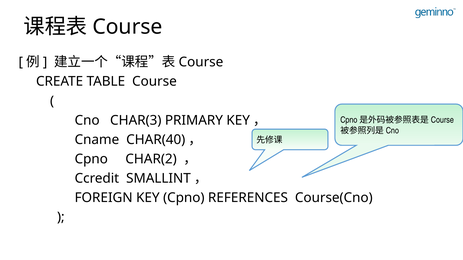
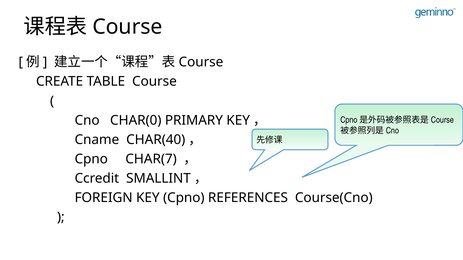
CHAR(3: CHAR(3 -> CHAR(0 (136, 121)
CHAR(2: CHAR(2 -> CHAR(7 (151, 159)
